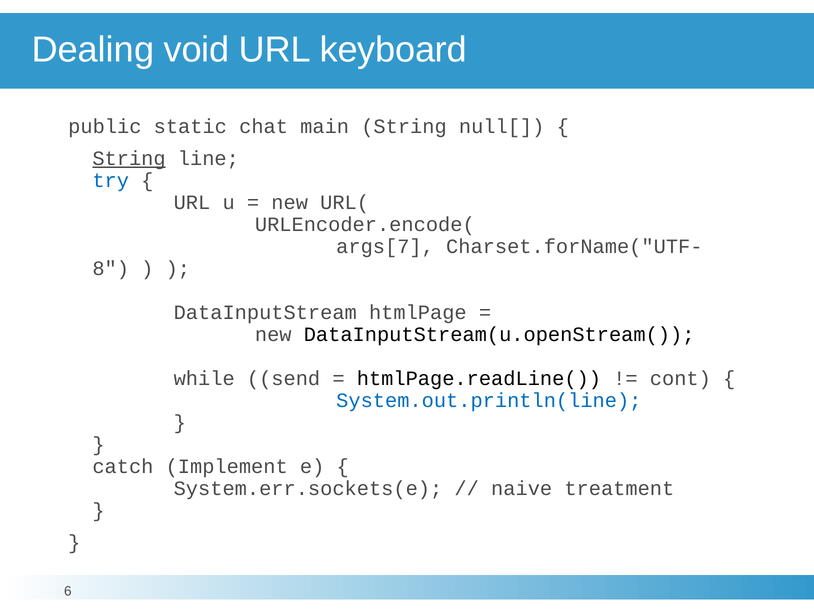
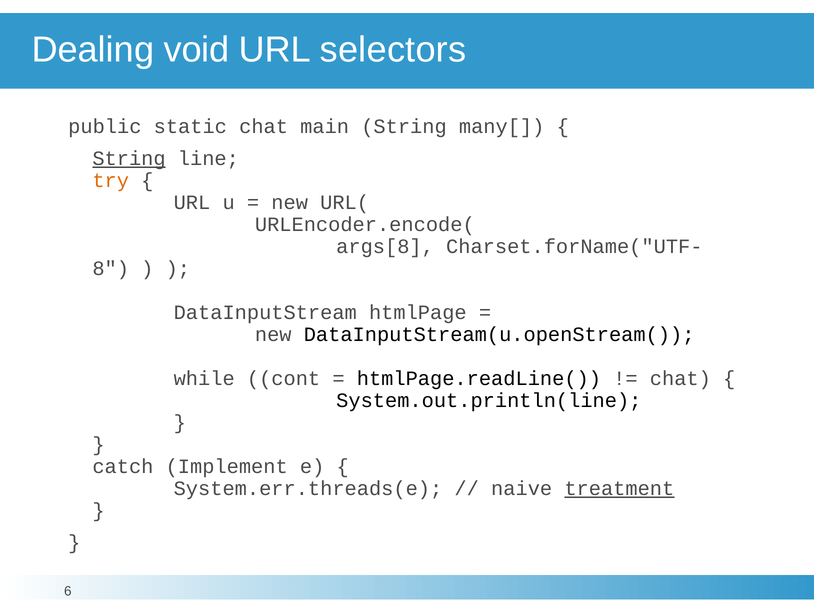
keyboard: keyboard -> selectors (393, 50)
null[: null[ -> many[ (502, 126)
try colour: blue -> orange (111, 180)
args[7: args[7 -> args[8 (385, 246)
send: send -> cont (284, 378)
cont: cont -> chat (680, 378)
System.out.println(line colour: blue -> black (489, 400)
System.err.sockets(e: System.err.sockets(e -> System.err.threads(e (308, 488)
treatment underline: none -> present (619, 488)
